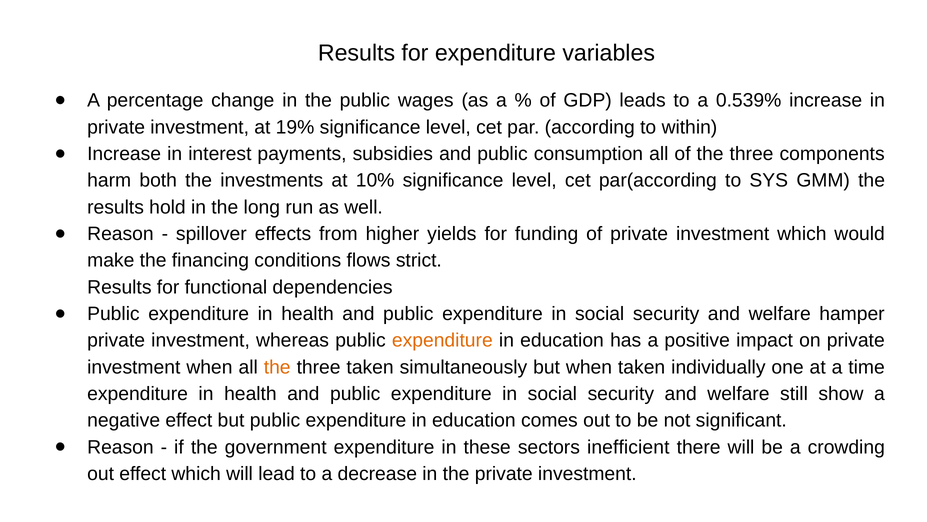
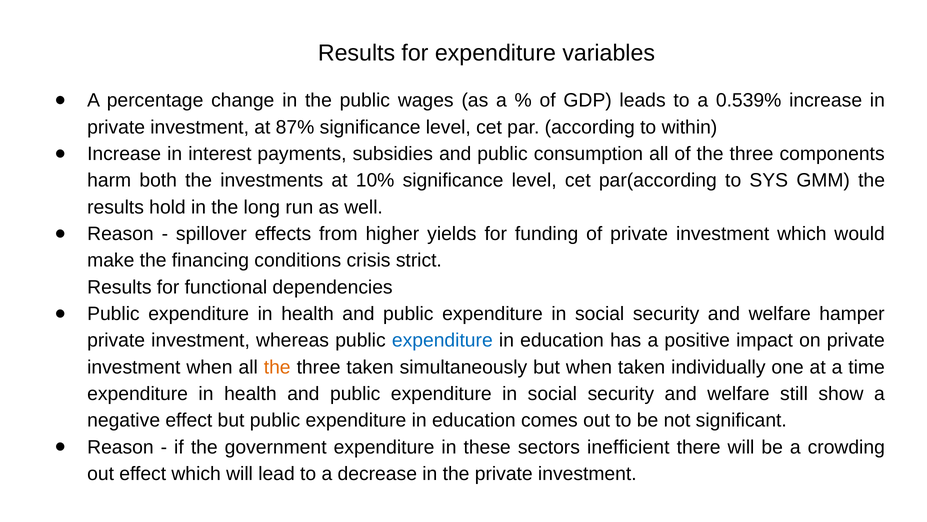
19%: 19% -> 87% (295, 127)
flows: flows -> crisis (369, 260)
expenditure colour: orange -> blue (442, 340)
